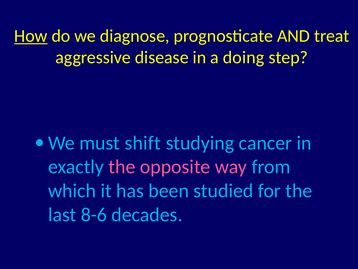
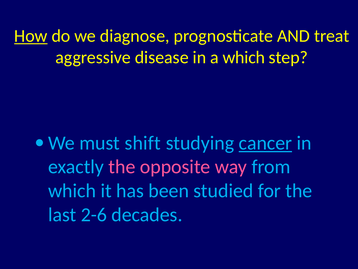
a doing: doing -> which (244, 57)
cancer underline: none -> present (265, 143)
8-6: 8-6 -> 2-6 (94, 214)
